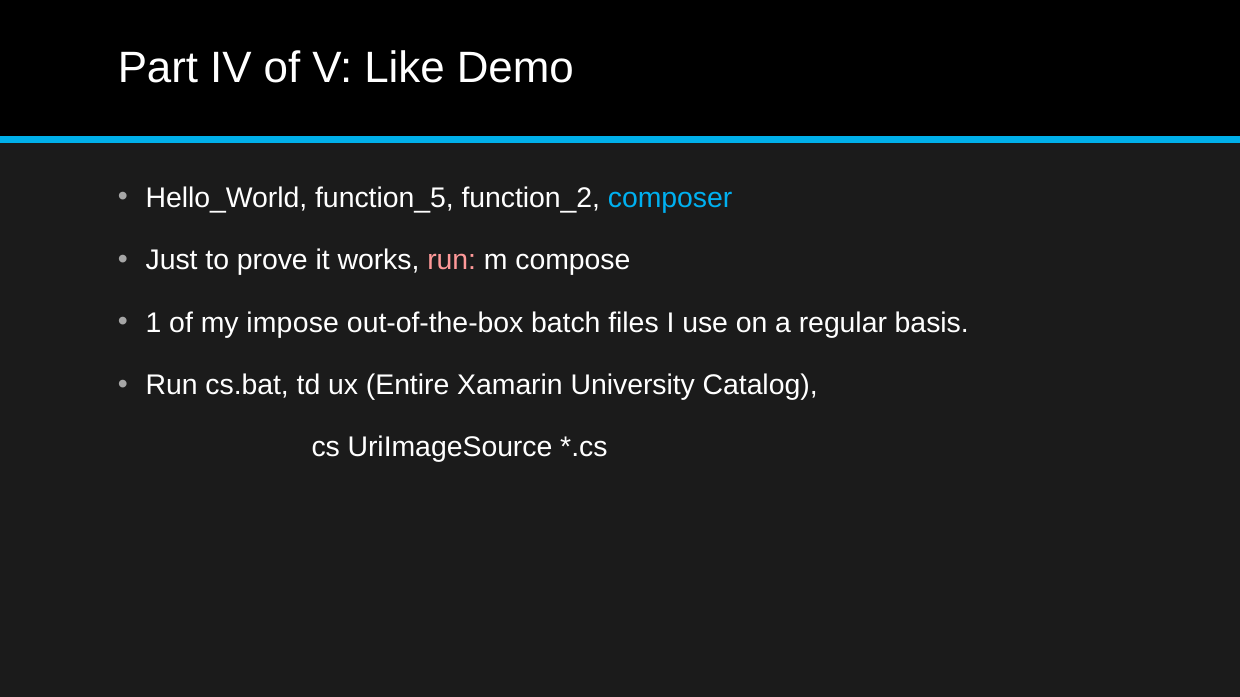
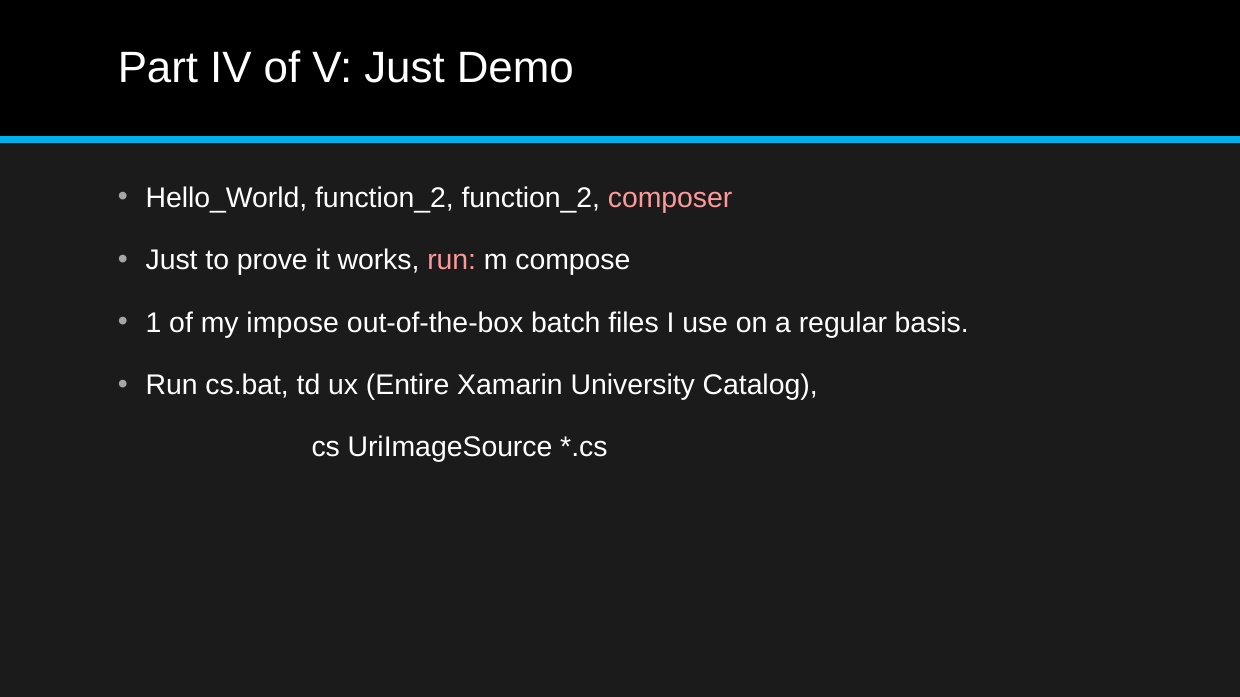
V Like: Like -> Just (405, 68)
Hello_World function_5: function_5 -> function_2 (384, 198)
composer colour: light blue -> pink (670, 198)
